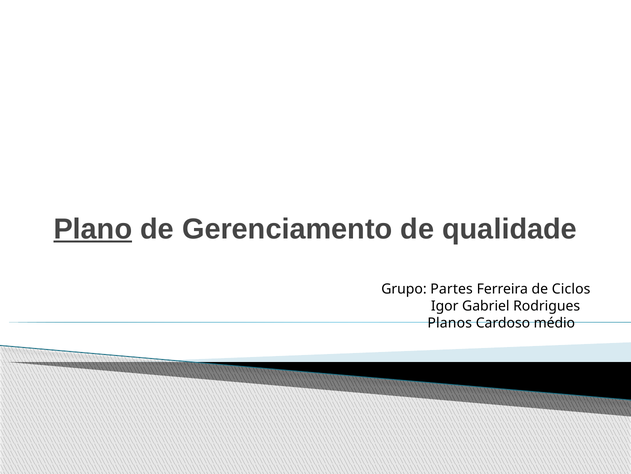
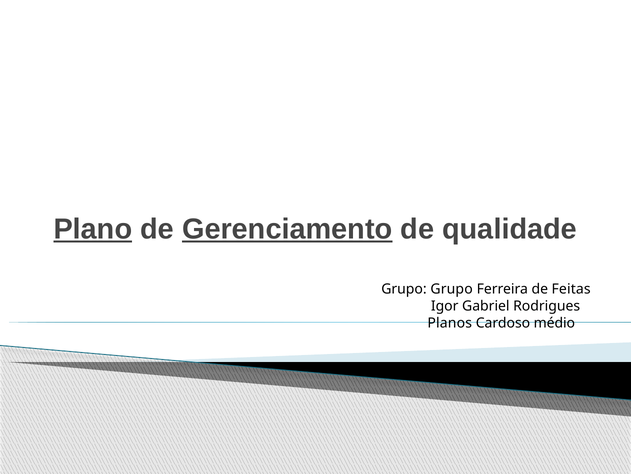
Gerenciamento underline: none -> present (287, 229)
Grupo Partes: Partes -> Grupo (452, 289)
Ciclos: Ciclos -> Feitas (571, 289)
